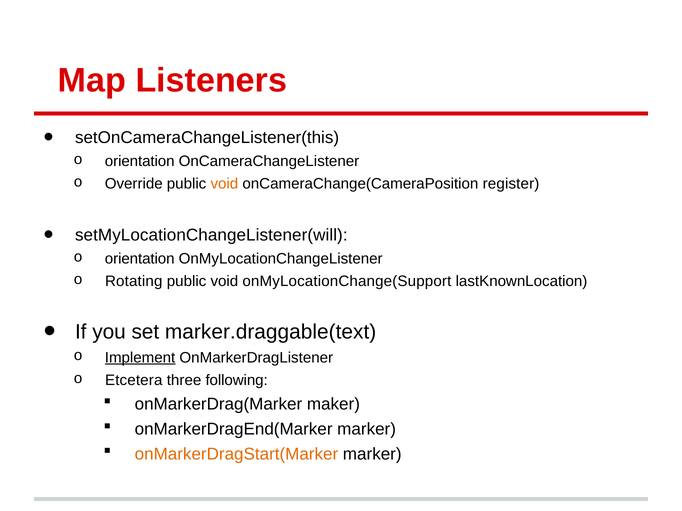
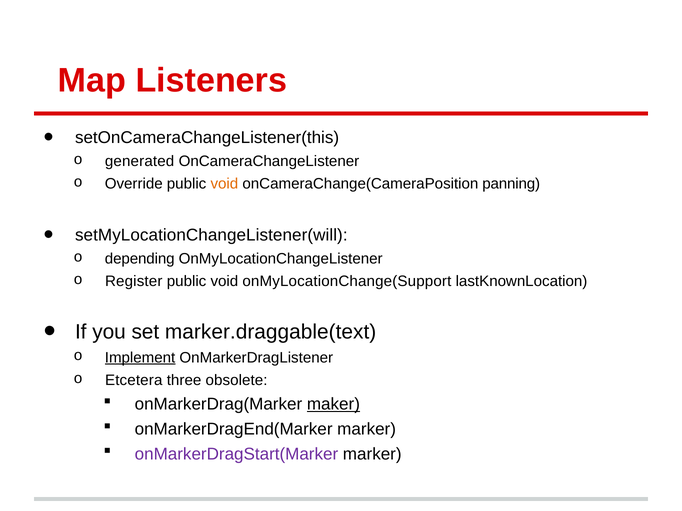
orientation: orientation -> generated (140, 161)
register: register -> panning (511, 184)
orientation: orientation -> depending (140, 259)
Rotating: Rotating -> Register (134, 282)
following: following -> obsolete (237, 381)
maker underline: none -> present (333, 405)
onMarkerDragStart(Marker colour: orange -> purple (236, 455)
